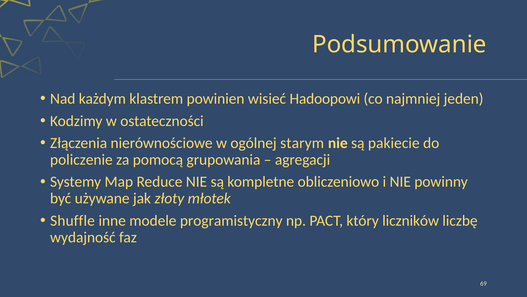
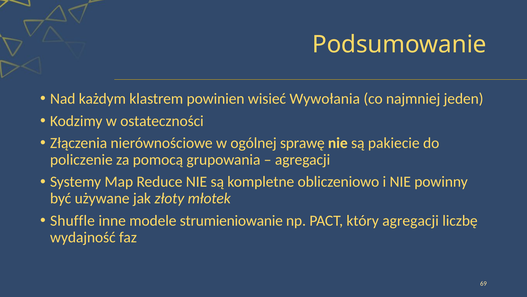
Hadoopowi: Hadoopowi -> Wywołania (325, 99)
starym: starym -> sprawę (302, 143)
programistyczny: programistyczny -> strumieniowanie (231, 220)
który liczników: liczników -> agregacji (411, 220)
